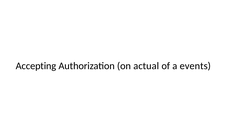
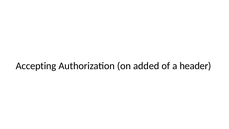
actual: actual -> added (146, 66)
events: events -> header (195, 66)
